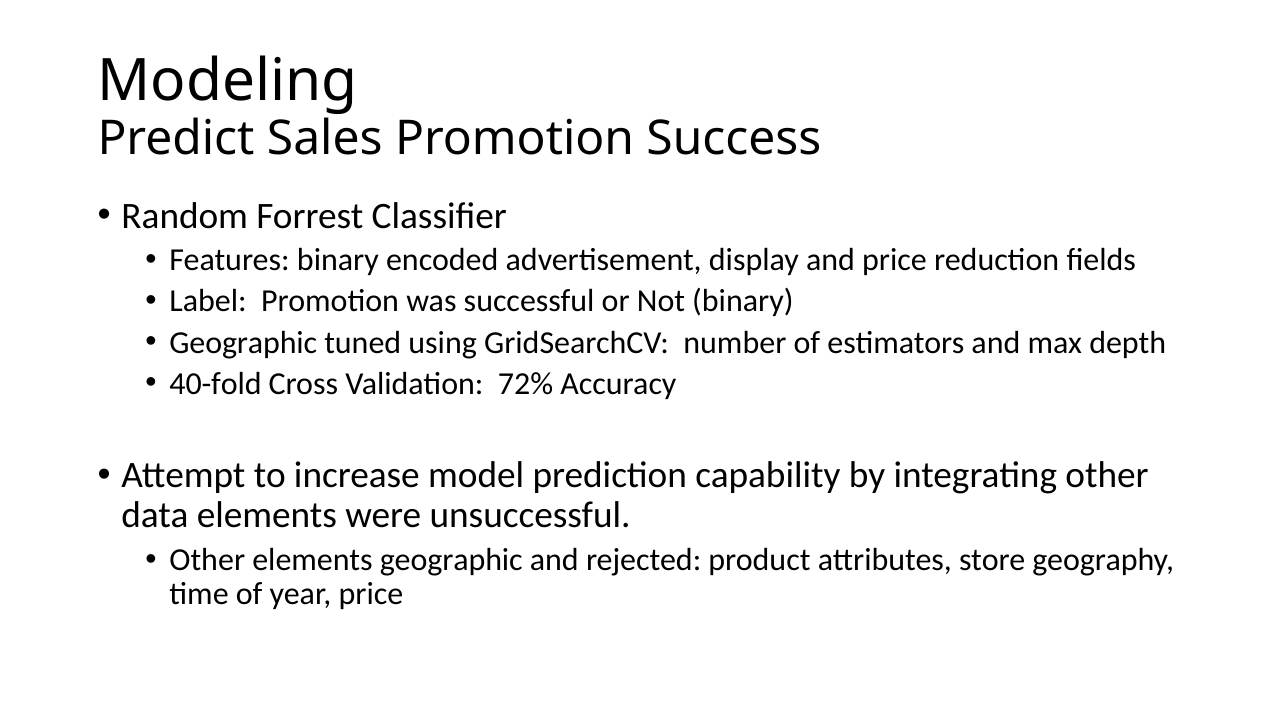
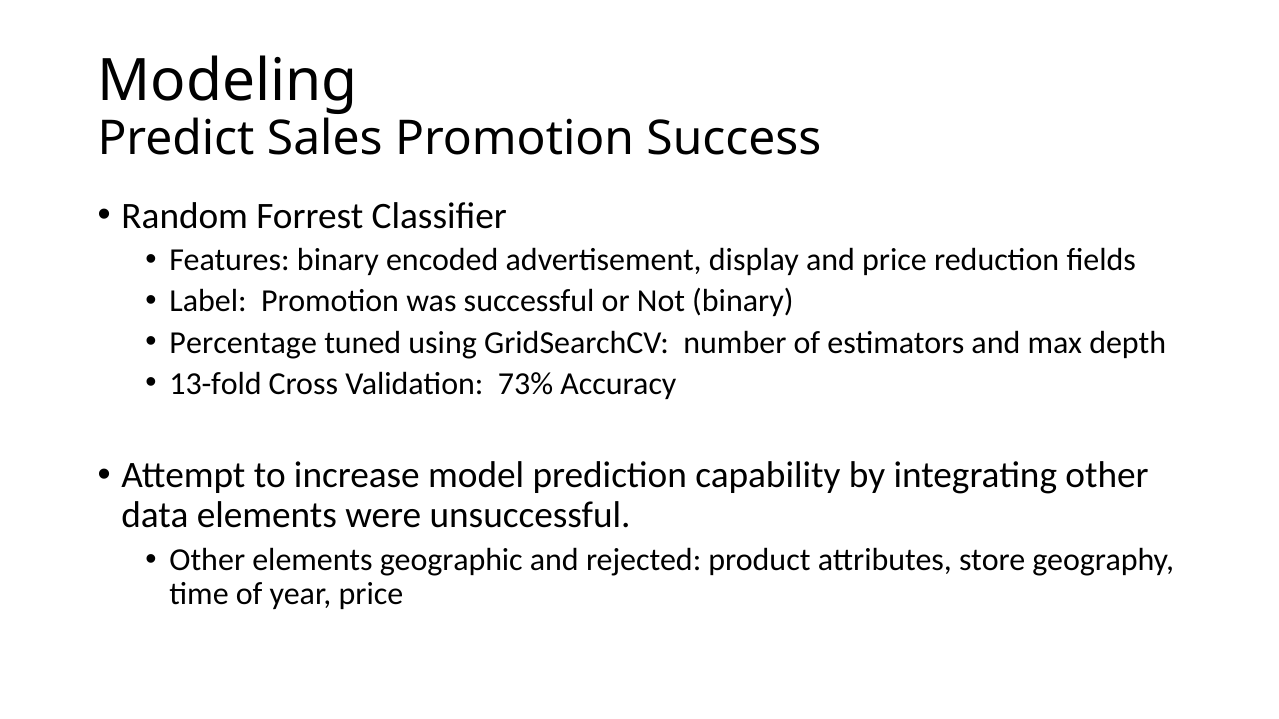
Geographic: Geographic -> Percentage (243, 343)
40-fold: 40-fold -> 13-fold (216, 384)
72%: 72% -> 73% (526, 384)
